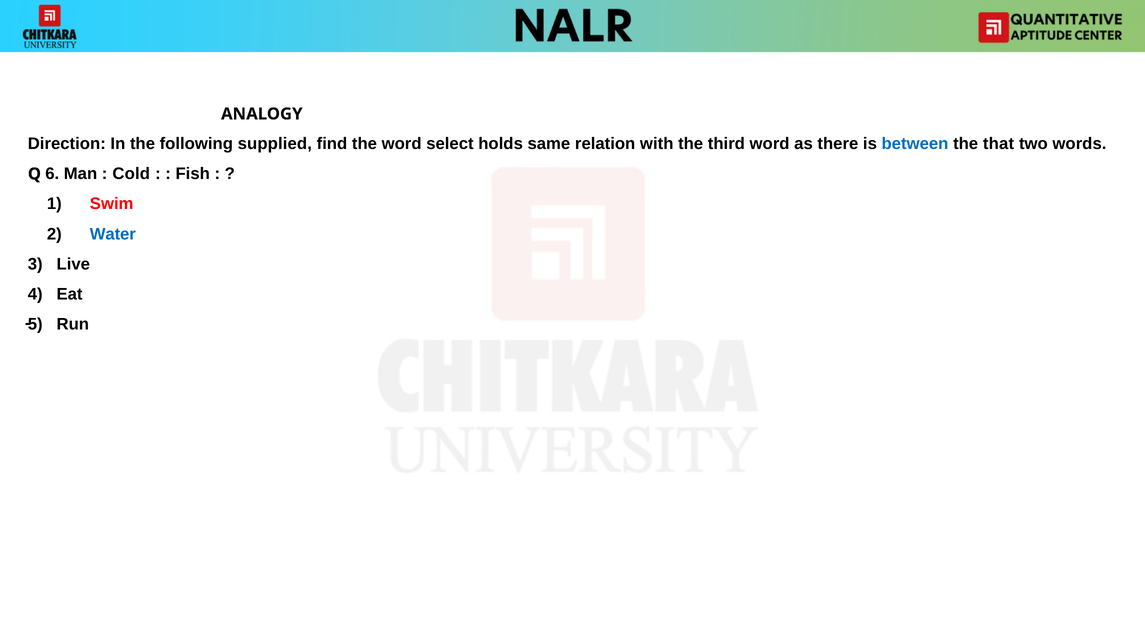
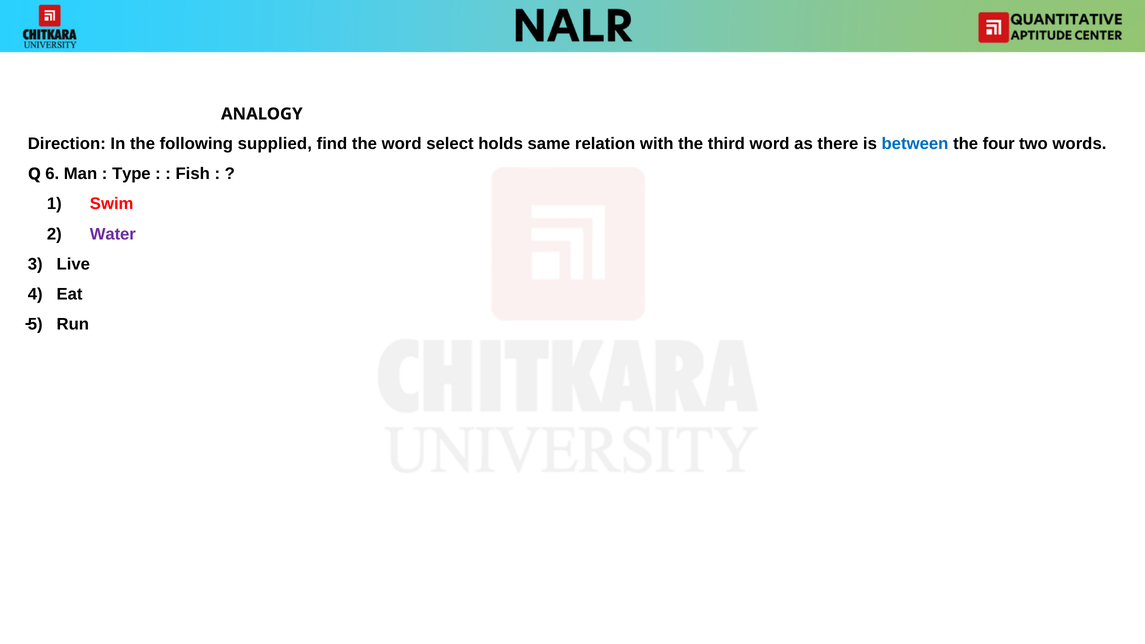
that: that -> four (999, 144)
Cold: Cold -> Type (131, 174)
Water colour: blue -> purple (113, 234)
